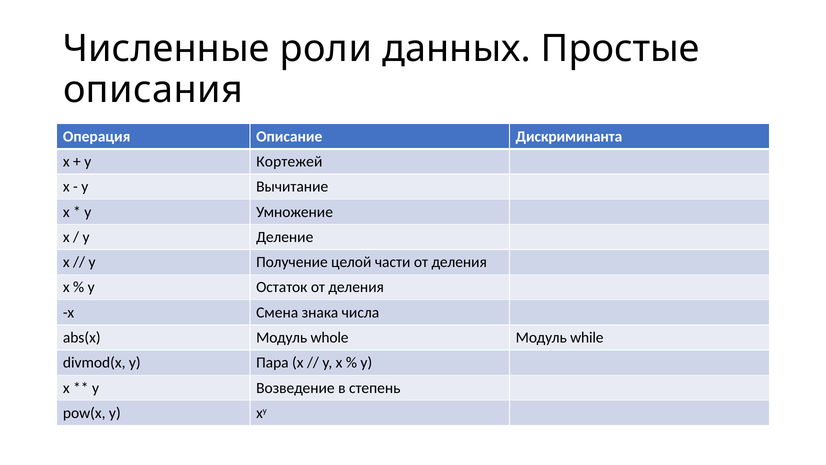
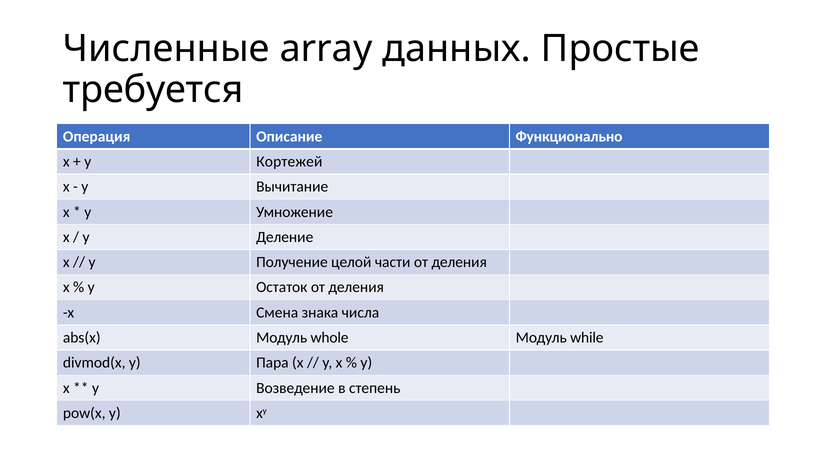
роли: роли -> array (326, 49)
описания: описания -> требуется (153, 90)
Дискриминанта: Дискриминанта -> Функционально (569, 136)
